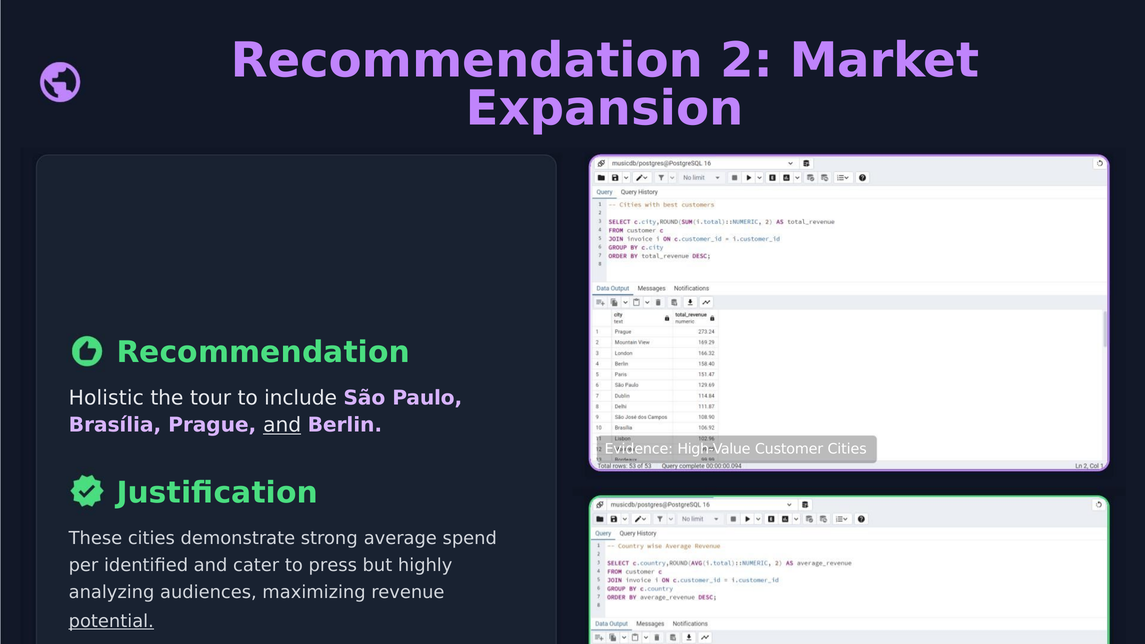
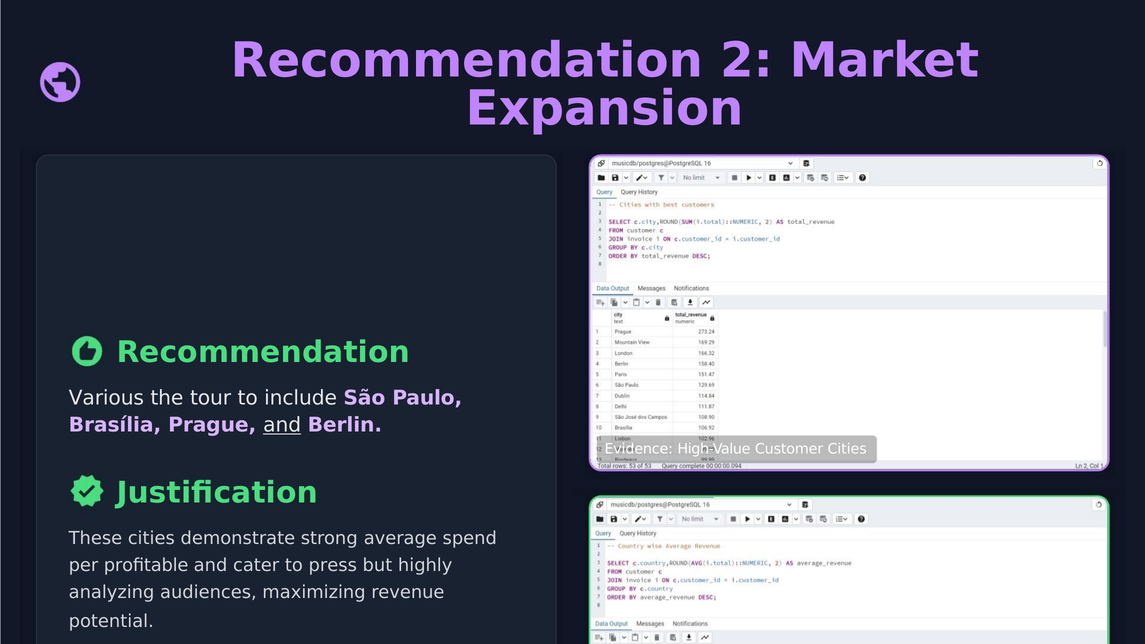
Holistic: Holistic -> Various (106, 398)
identiﬁed: identiﬁed -> proﬁtable (146, 565)
potential underline: present -> none (111, 621)
